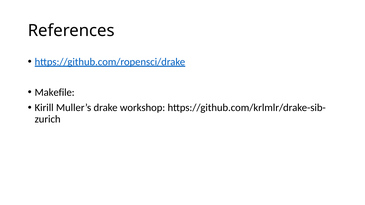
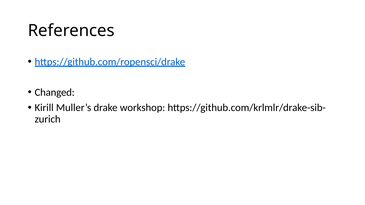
Makefile: Makefile -> Changed (55, 93)
